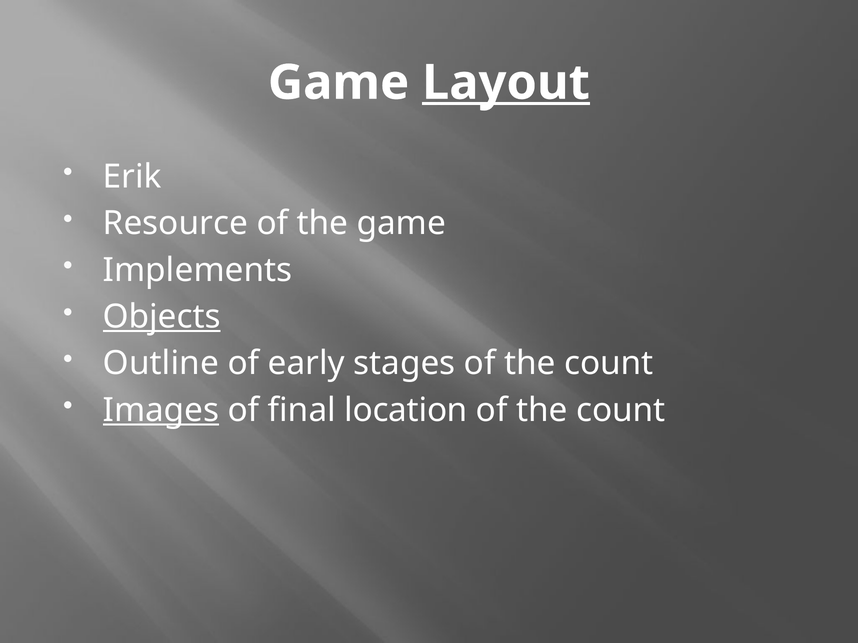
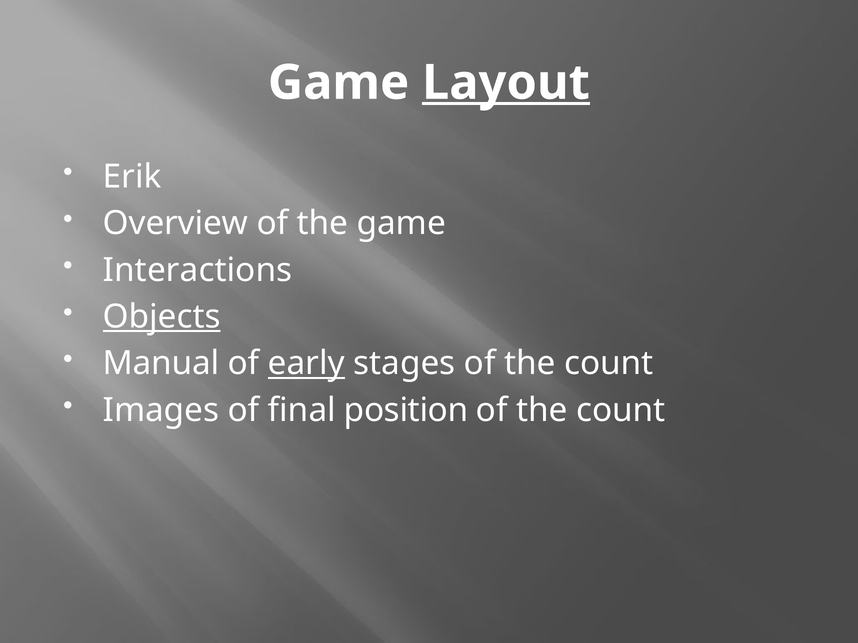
Resource: Resource -> Overview (175, 223)
Implements: Implements -> Interactions (198, 270)
Outline: Outline -> Manual (161, 364)
early underline: none -> present (306, 364)
Images underline: present -> none (161, 410)
location: location -> position (406, 410)
